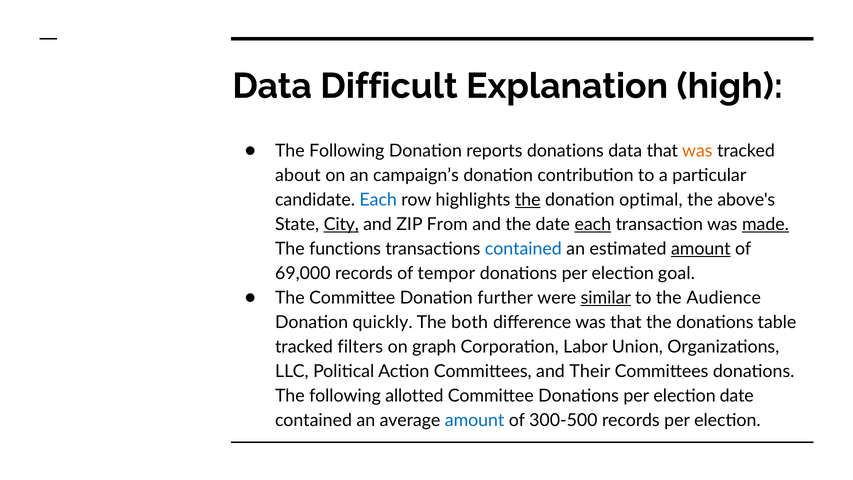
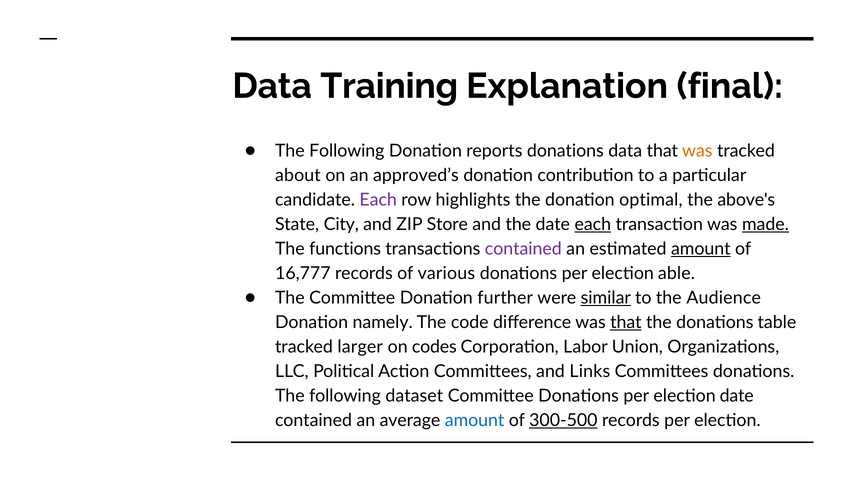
Difficult: Difficult -> Training (389, 86)
high: high -> final (730, 86)
campaign’s: campaign’s -> approved’s (416, 175)
Each colour: blue -> purple (378, 200)
the underline: present -> none (528, 200)
City underline: present -> none (341, 224)
From: From -> Store (447, 224)
contained colour: blue -> purple (523, 249)
69,000: 69,000 -> 16,777 (303, 273)
tempor: tempor -> various (446, 273)
goal: goal -> able (676, 273)
quickly: quickly -> namely (383, 322)
both: both -> code (470, 322)
that underline: none -> present (626, 322)
filters: filters -> larger (360, 347)
graph: graph -> codes (434, 347)
Their: Their -> Links (590, 371)
allotted: allotted -> dataset (414, 396)
300-500 underline: none -> present (563, 420)
